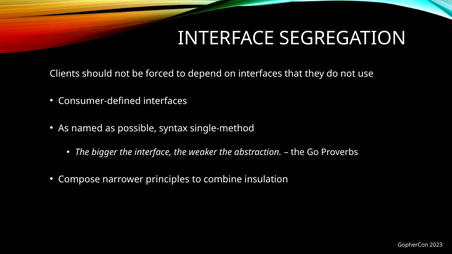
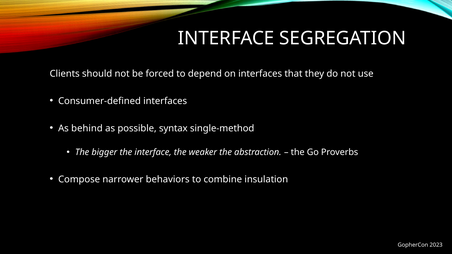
named: named -> behind (87, 128)
principles: principles -> behaviors (168, 179)
